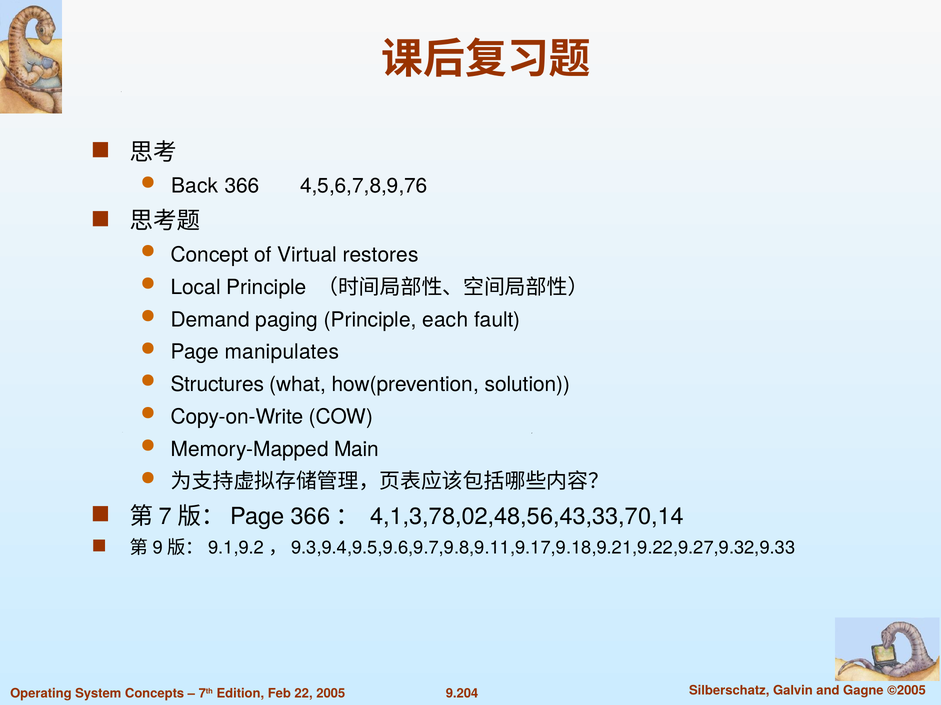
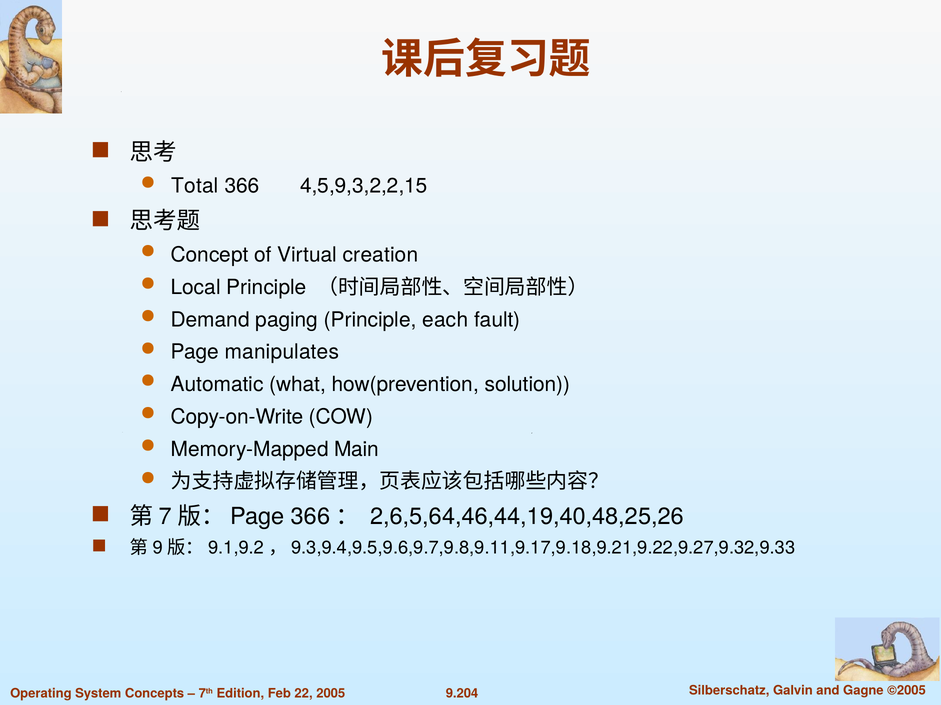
Back: Back -> Total (195, 186)
4,5,6,7,8,9,76: 4,5,6,7,8,9,76 -> 4,5,9,3,2,2,15 (364, 186)
restores: restores -> creation (381, 255)
Structures: Structures -> Automatic (217, 385)
4,1,3,78,02,48,56,43,33,70,14: 4,1,3,78,02,48,56,43,33,70,14 -> 2,6,5,64,46,44,19,40,48,25,26 (527, 517)
